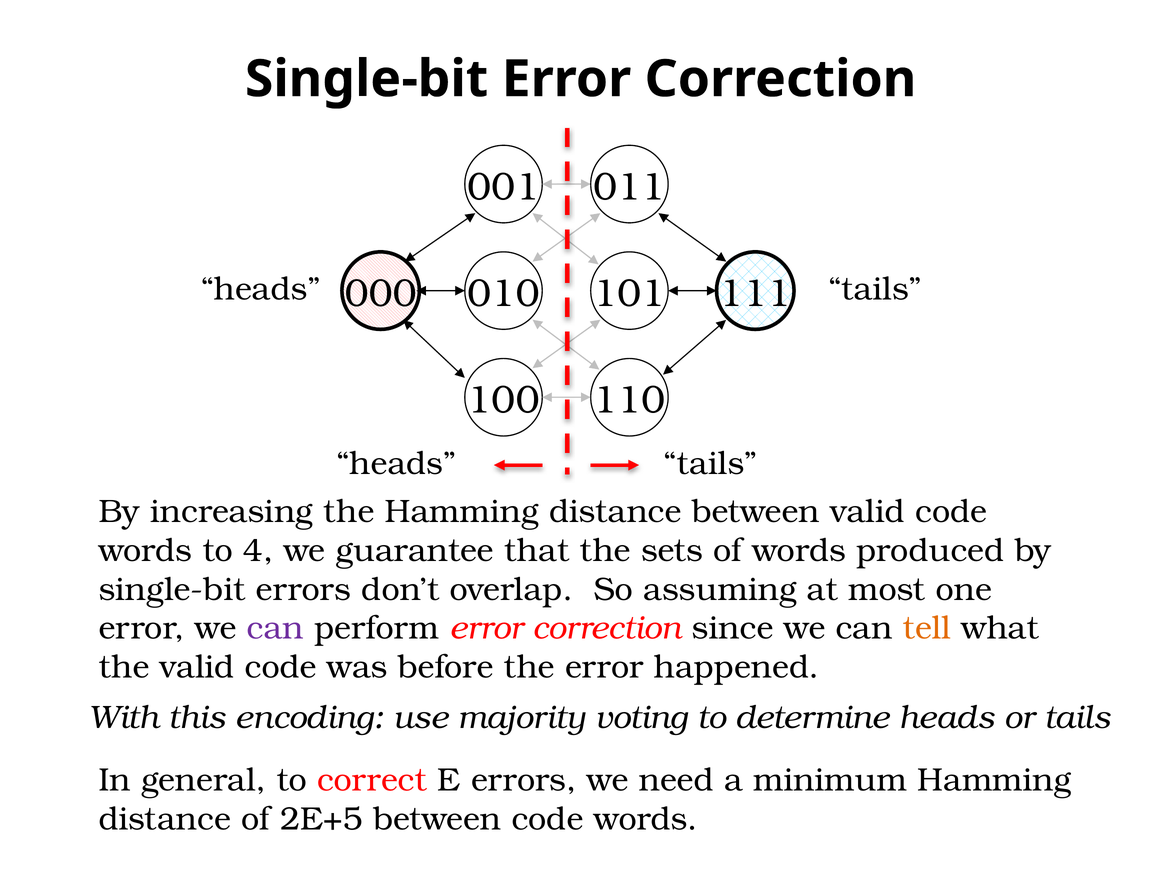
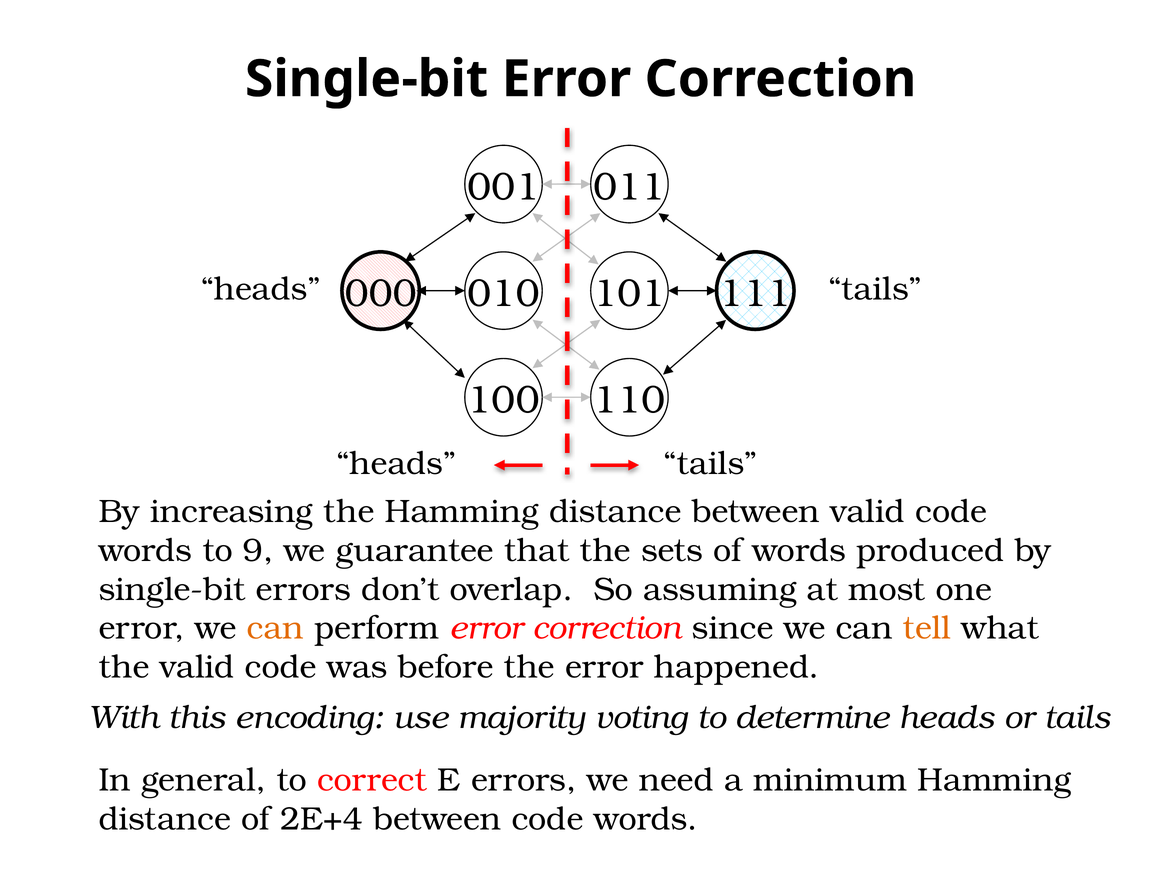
4: 4 -> 9 (258, 550)
can colour: purple -> orange (275, 628)
2E+5: 2E+5 -> 2E+4 (321, 819)
